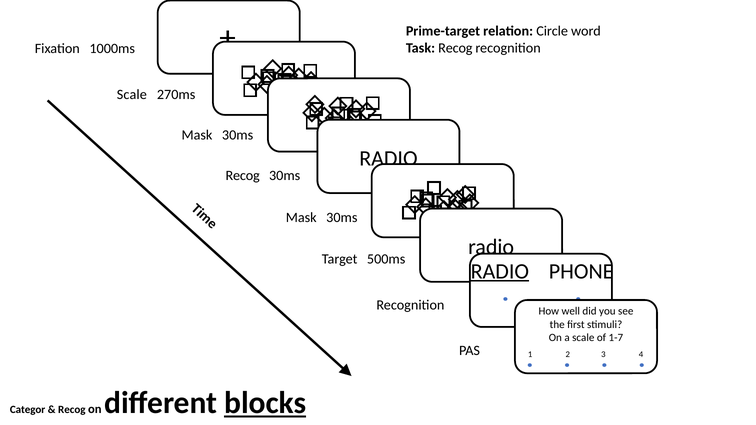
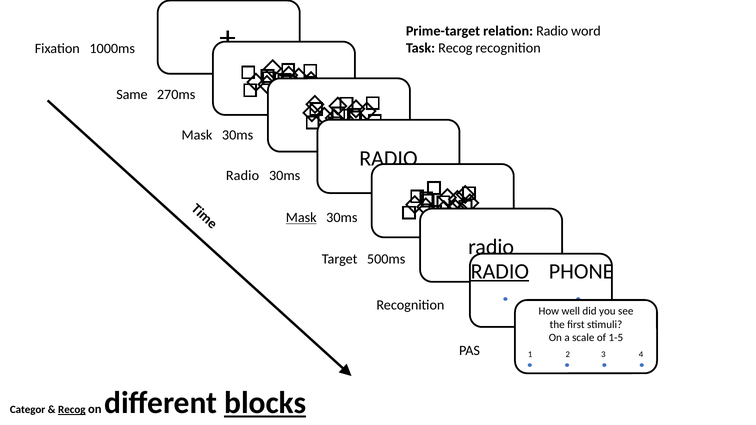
relation Circle: Circle -> Radio (552, 31)
Scale: Scale -> Same (132, 94)
Recog: Recog -> Radio (243, 175)
Mask underline: none -> present (301, 218)
1-7: 1-7 -> 1-5 (616, 338)
Recog underline: none -> present (72, 410)
